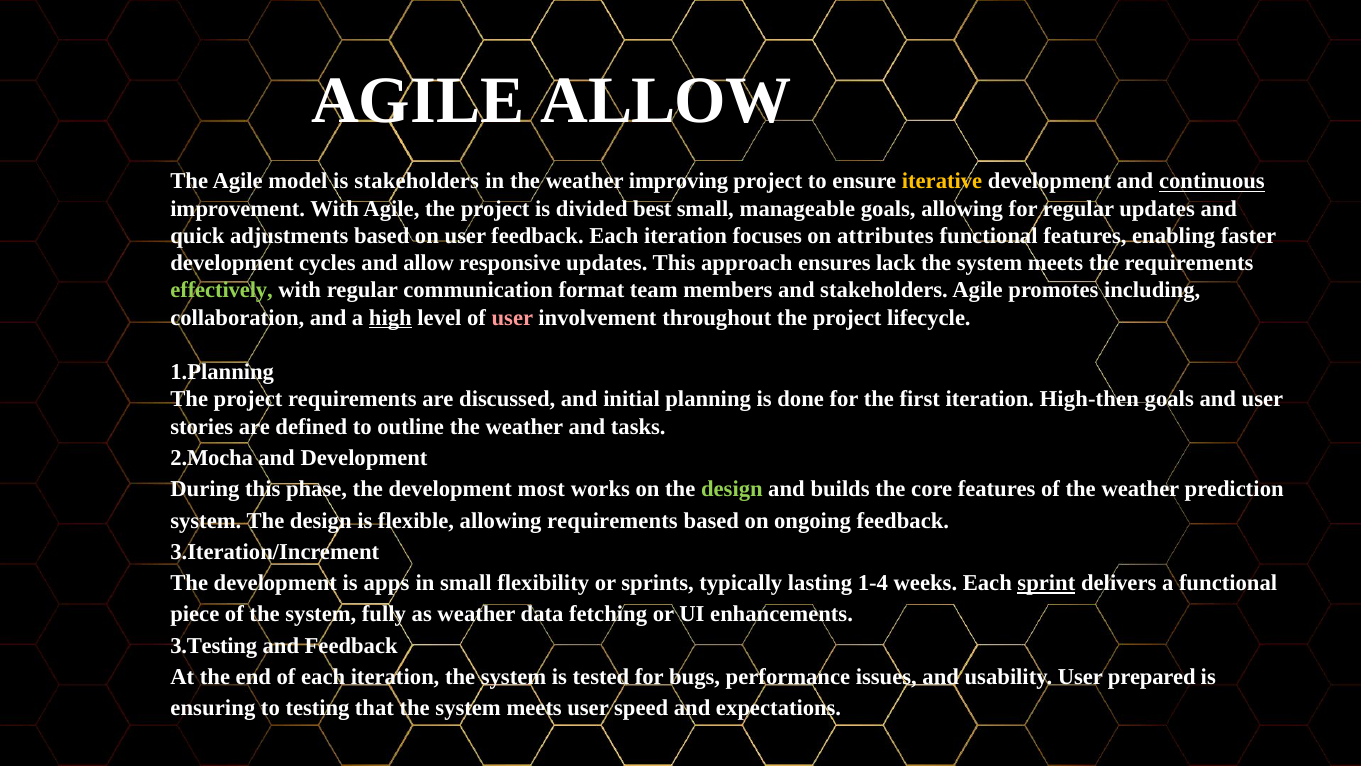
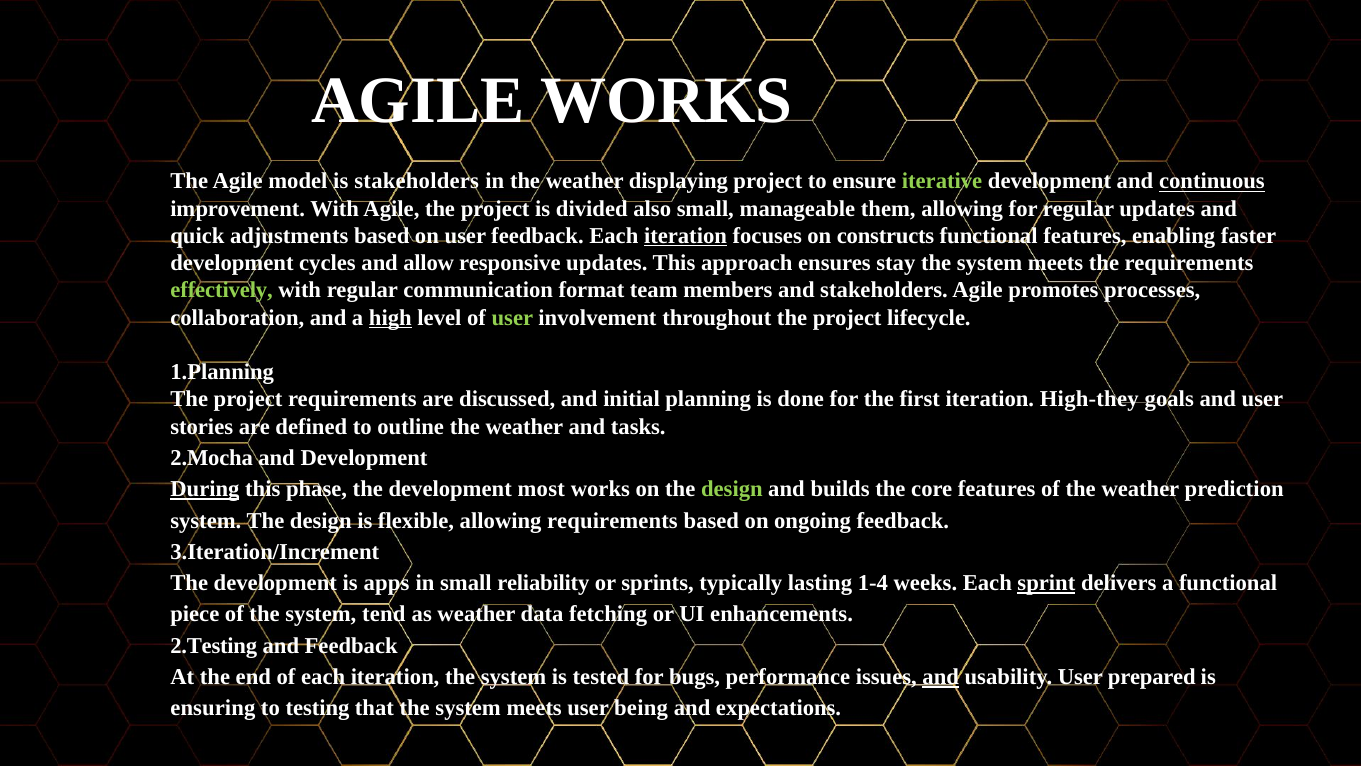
AGILE ALLOW: ALLOW -> WORKS (666, 100)
improving: improving -> displaying (678, 181)
iterative colour: yellow -> light green (942, 181)
best: best -> also (652, 209)
manageable goals: goals -> them (888, 209)
iteration underline: none -> present (685, 236)
attributes: attributes -> constructs (886, 236)
lack: lack -> stay (896, 263)
including: including -> processes (1152, 290)
user colour: pink -> light green (512, 317)
High-then: High-then -> High-they (1089, 399)
During underline: none -> present (205, 489)
flexibility: flexibility -> reliability (543, 583)
fully: fully -> tend (384, 614)
3.Testing: 3.Testing -> 2.Testing (214, 645)
and underline: none -> present (941, 677)
speed: speed -> being (641, 708)
